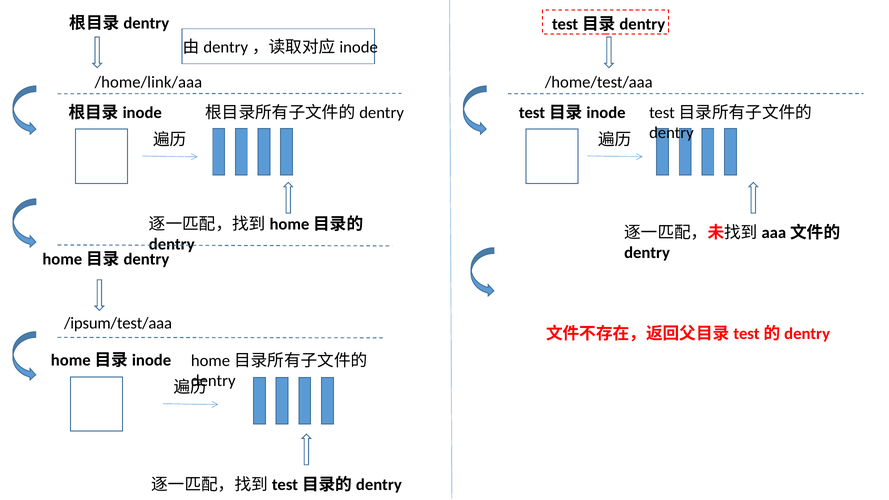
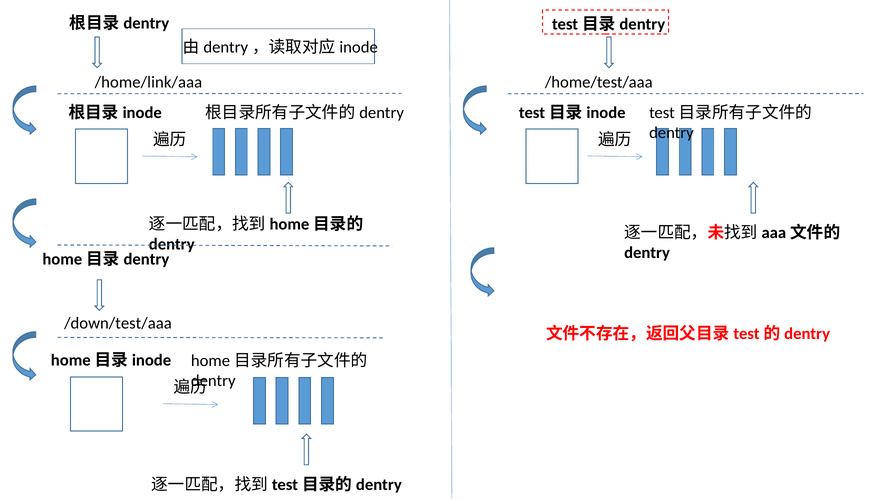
/ipsum/test/aaa: /ipsum/test/aaa -> /down/test/aaa (118, 323)
